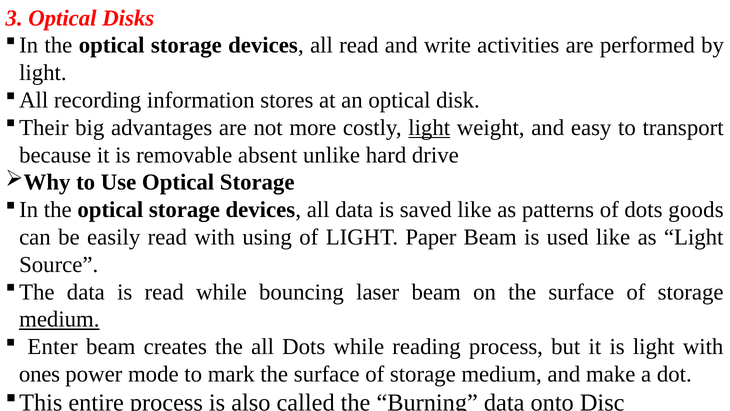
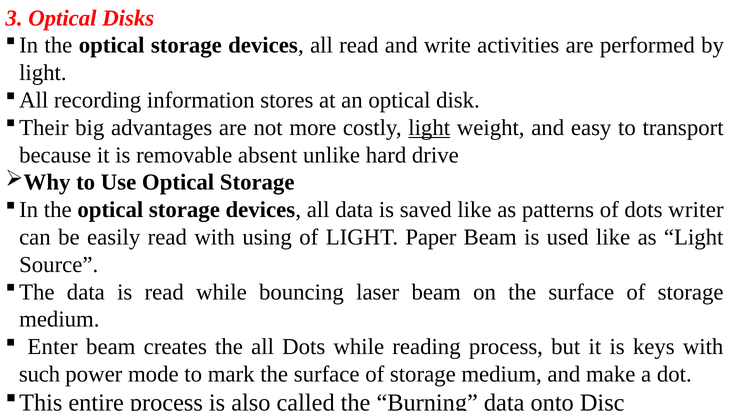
goods: goods -> writer (696, 210)
medium underline: present -> none (59, 319)
is light: light -> keys (654, 347)
ones: ones -> such (40, 374)
